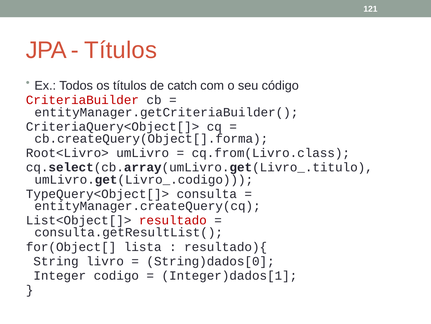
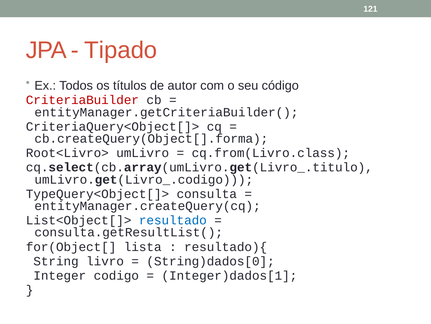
Títulos: Títulos -> Tipado (121, 50)
catch: catch -> autor (182, 85)
resultado colour: red -> blue (173, 220)
